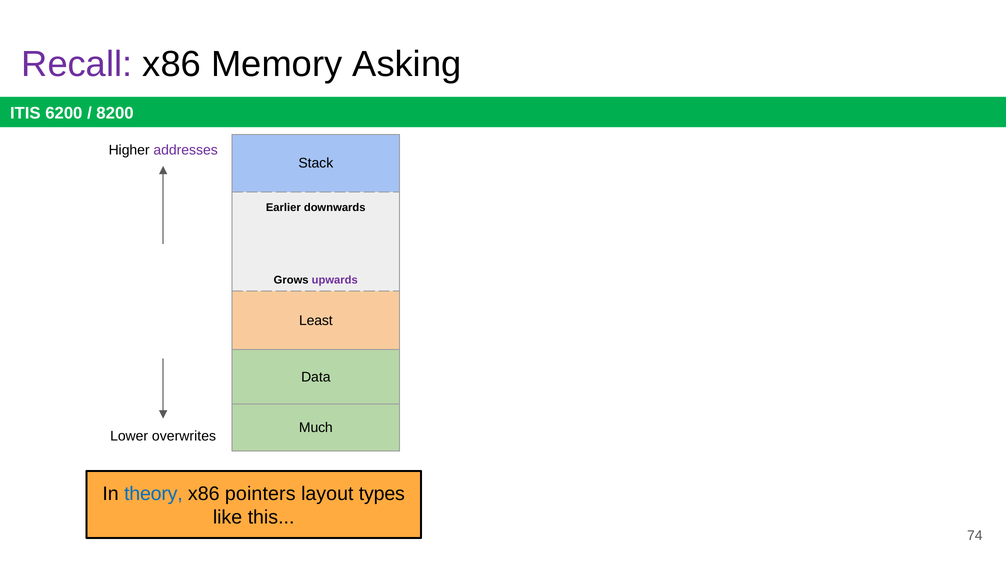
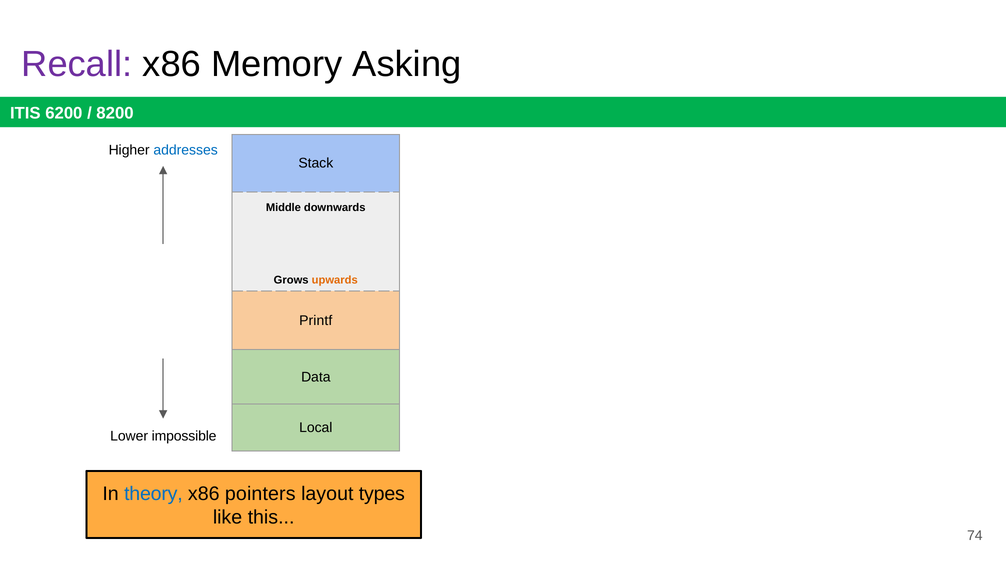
addresses colour: purple -> blue (186, 150)
Earlier: Earlier -> Middle (283, 208)
upwards colour: purple -> orange (335, 280)
Least: Least -> Printf (316, 320)
Much: Much -> Local (316, 428)
overwrites: overwrites -> impossible (184, 436)
